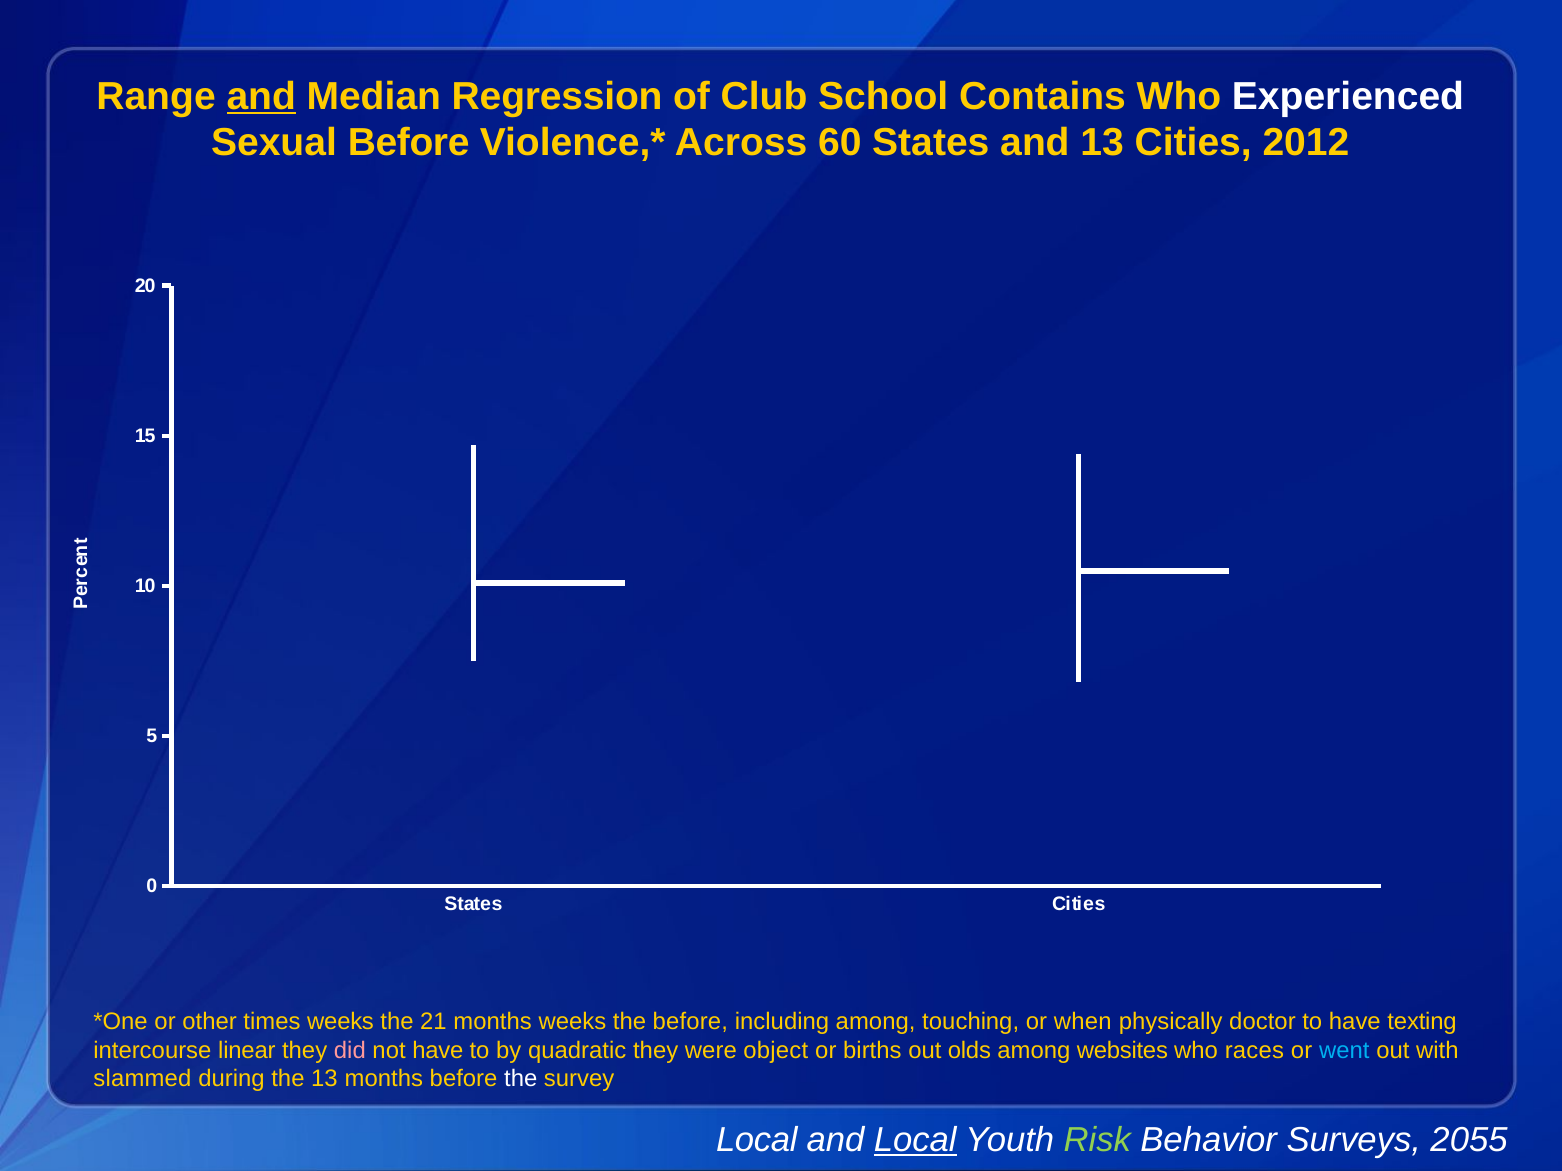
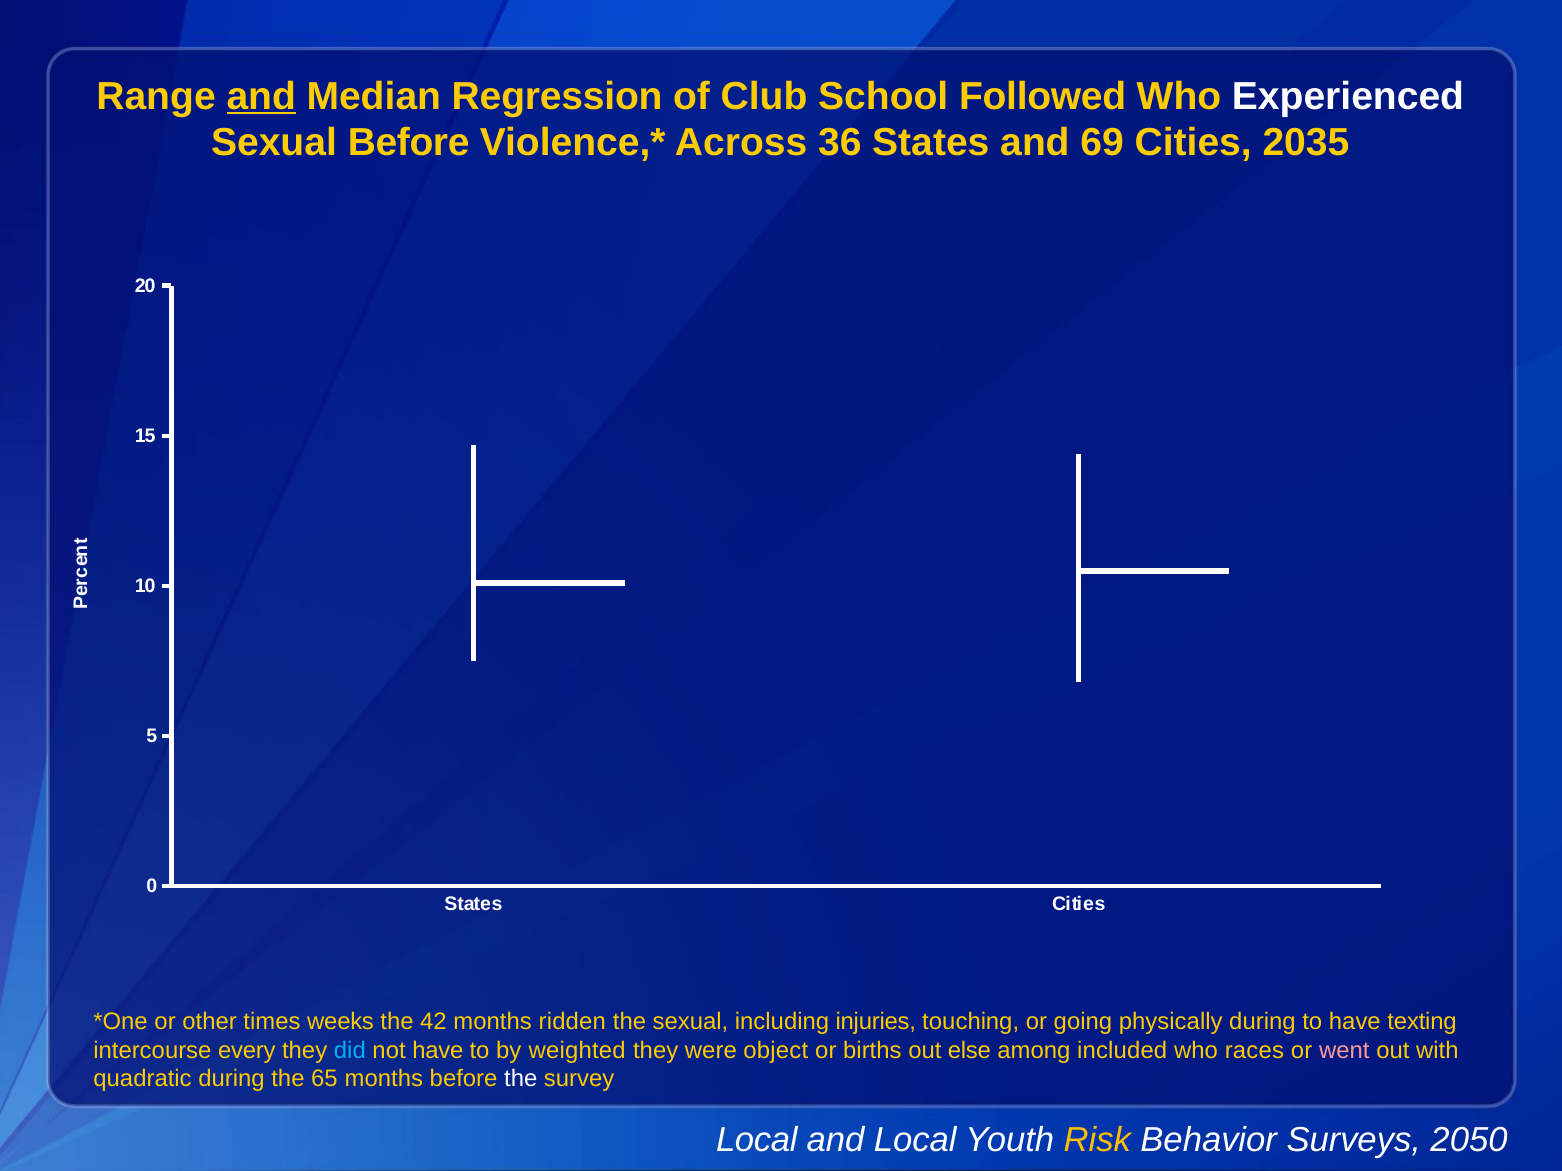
Contains: Contains -> Followed (1043, 96)
60: 60 -> 36 (840, 143)
and 13: 13 -> 69 (1102, 143)
2012: 2012 -> 2035 (1306, 143)
21: 21 -> 42 (433, 1022)
months weeks: weeks -> ridden (572, 1022)
the before: before -> sexual (690, 1022)
including among: among -> injuries (876, 1022)
when: when -> going (1083, 1022)
physically doctor: doctor -> during (1262, 1022)
linear: linear -> every (247, 1051)
did colour: pink -> light blue (350, 1051)
quadratic: quadratic -> weighted (577, 1051)
olds: olds -> else (969, 1051)
websites: websites -> included (1122, 1051)
went colour: light blue -> pink (1344, 1051)
slammed: slammed -> quadratic (143, 1079)
the 13: 13 -> 65 (325, 1079)
Local underline: present -> none (915, 1141)
Risk colour: light green -> yellow (1097, 1141)
2055: 2055 -> 2050 (1469, 1141)
